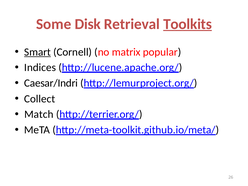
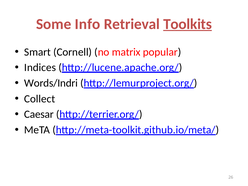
Disk: Disk -> Info (88, 24)
Smart underline: present -> none (38, 52)
Caesar/Indri: Caesar/Indri -> Words/Indri (51, 83)
Match: Match -> Caesar (39, 114)
